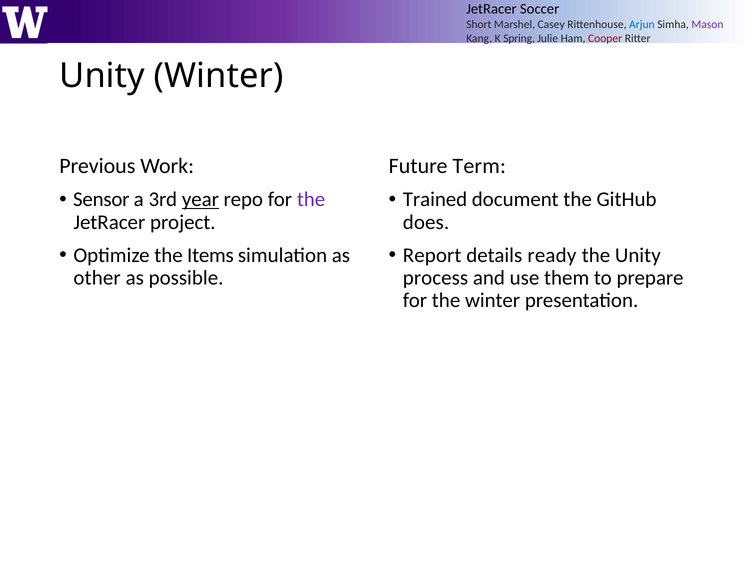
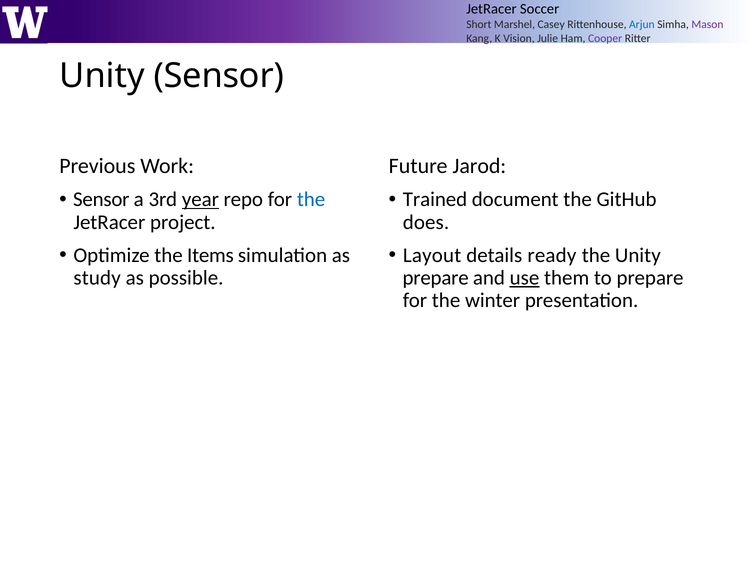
Spring: Spring -> Vision (519, 38)
Cooper colour: red -> purple (605, 38)
Unity Winter: Winter -> Sensor (219, 76)
Term: Term -> Jarod (479, 166)
the colour: purple -> blue (311, 199)
Report: Report -> Layout (432, 255)
other: other -> study (97, 278)
process: process -> prepare (436, 278)
use underline: none -> present (525, 278)
